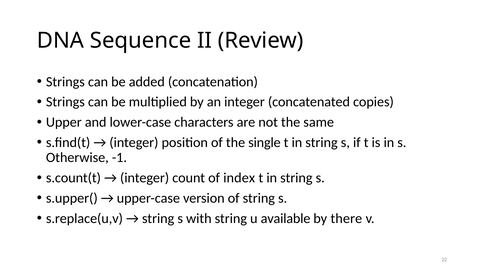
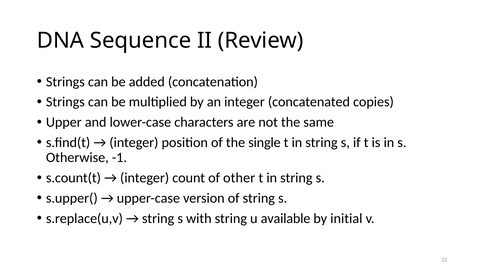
index: index -> other (239, 178)
there: there -> initial (346, 219)
